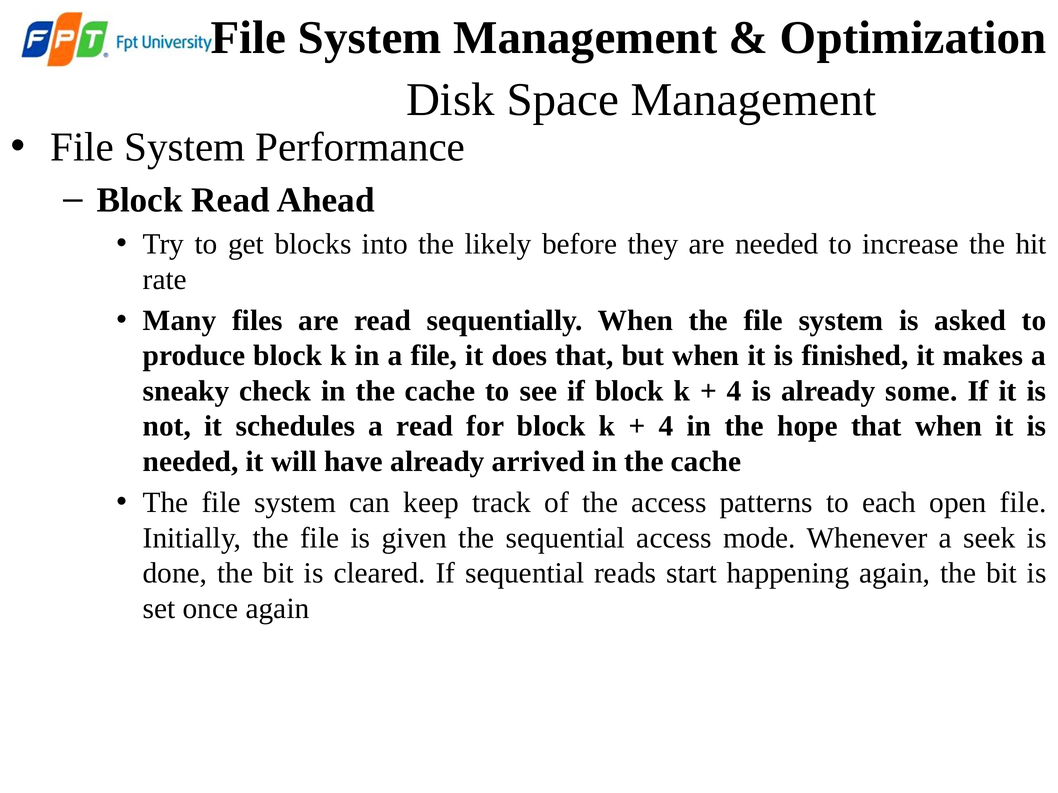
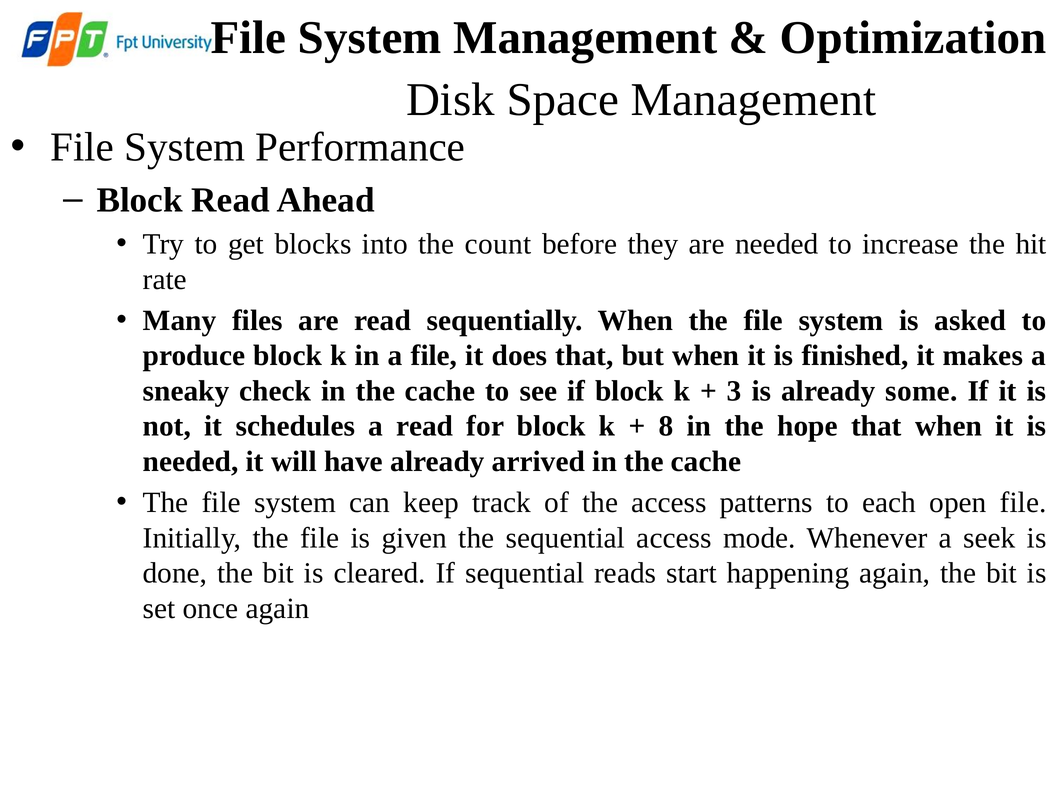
likely: likely -> count (498, 244)
4: 4 -> 3 (734, 391)
4: 4 -> 8 (666, 427)
